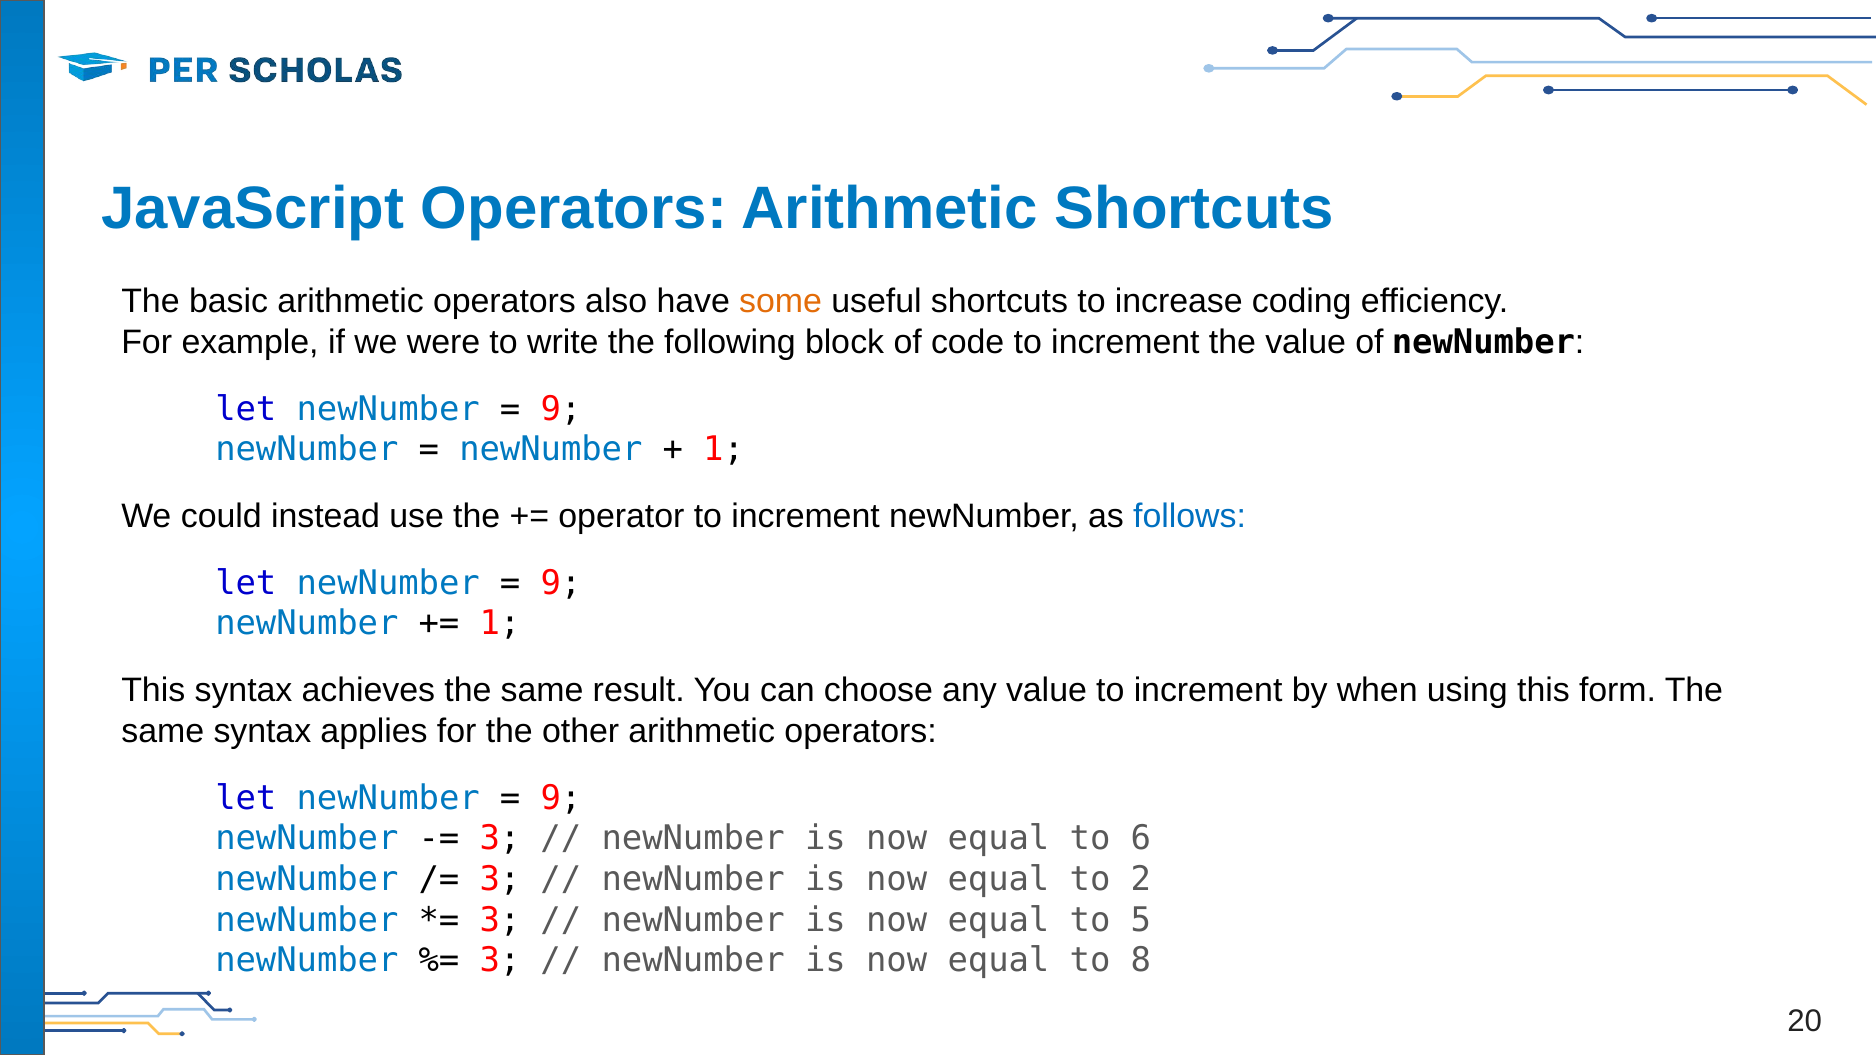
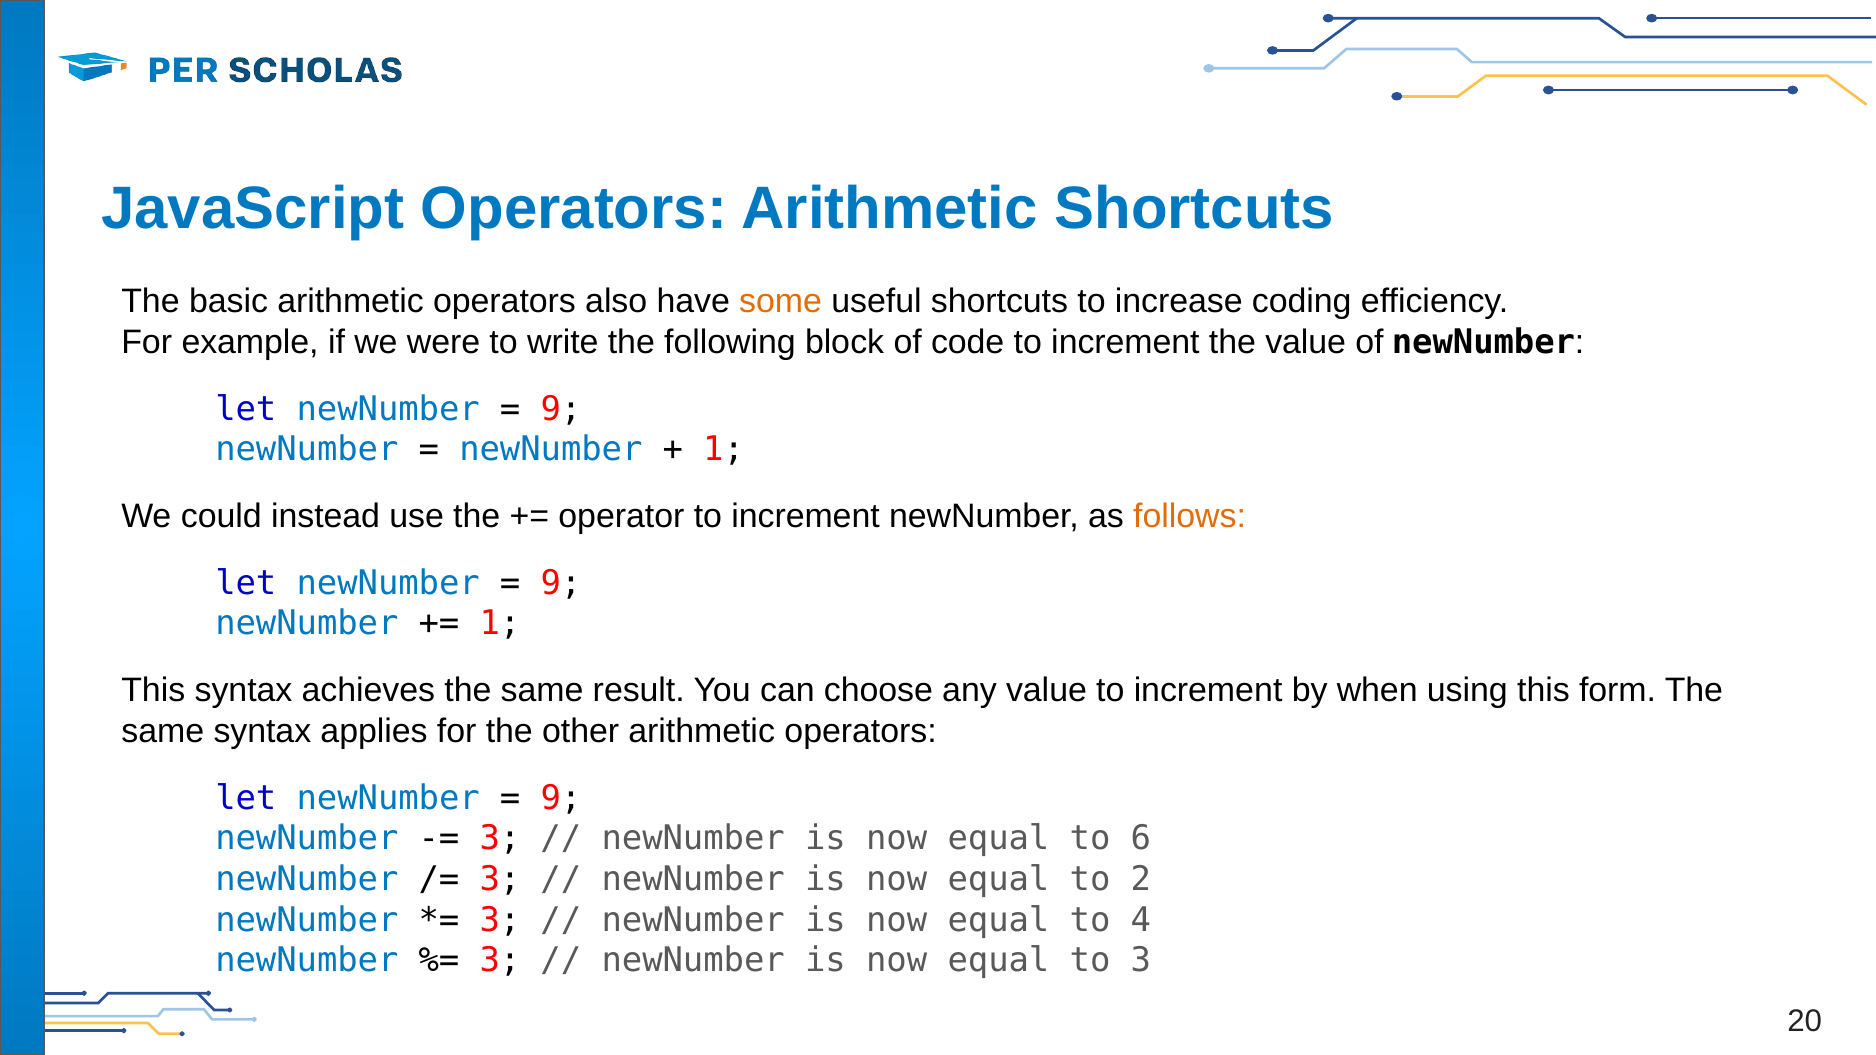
follows colour: blue -> orange (1190, 516)
5: 5 -> 4 (1141, 920)
to 8: 8 -> 3 (1141, 961)
